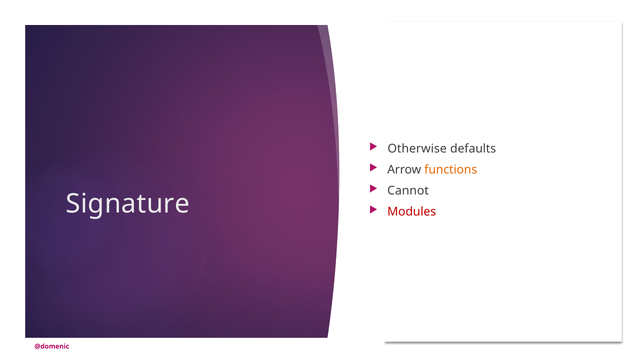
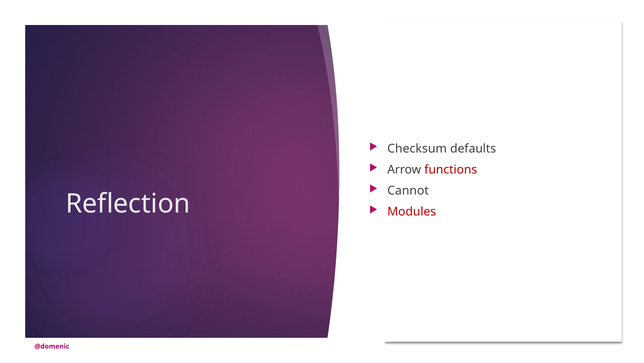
Otherwise: Otherwise -> Checksum (417, 149)
functions colour: orange -> red (451, 170)
Signature: Signature -> Reflection (128, 204)
